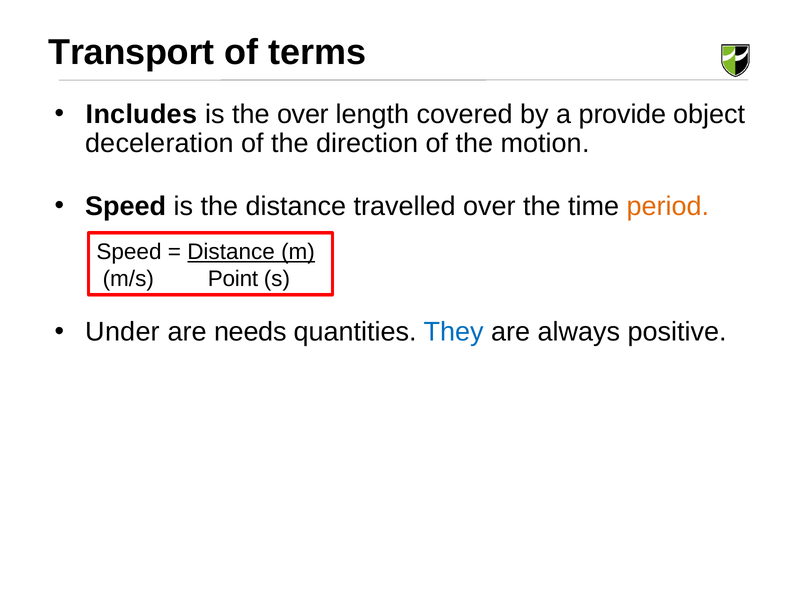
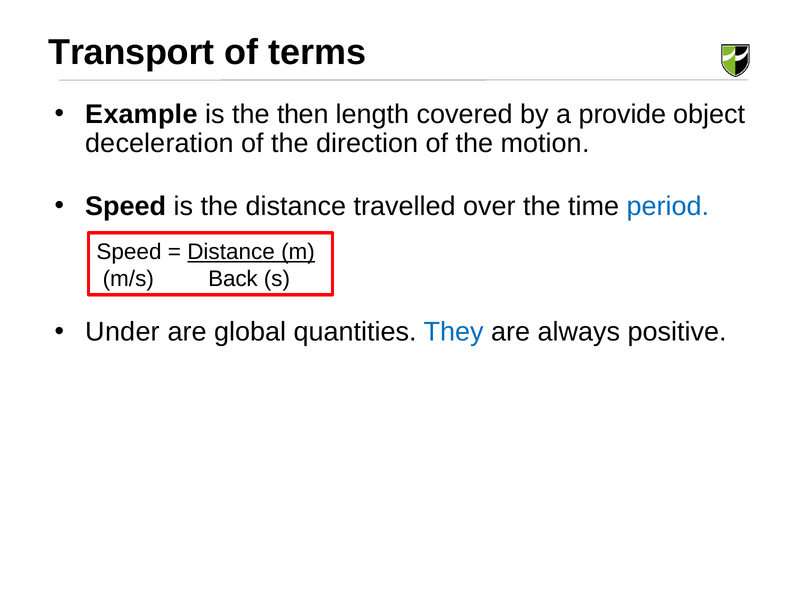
Includes: Includes -> Example (141, 114)
the over: over -> then (303, 114)
period colour: orange -> blue (668, 206)
Point: Point -> Back (233, 279)
needs: needs -> global (250, 332)
